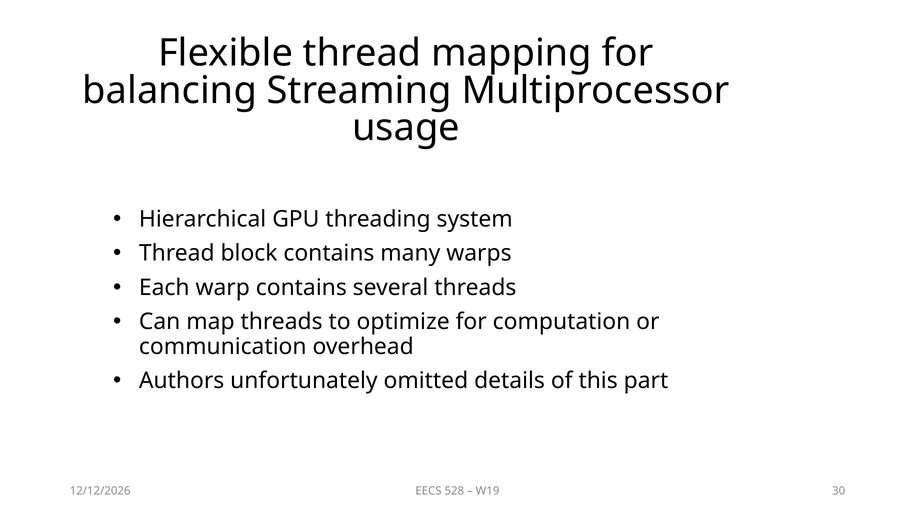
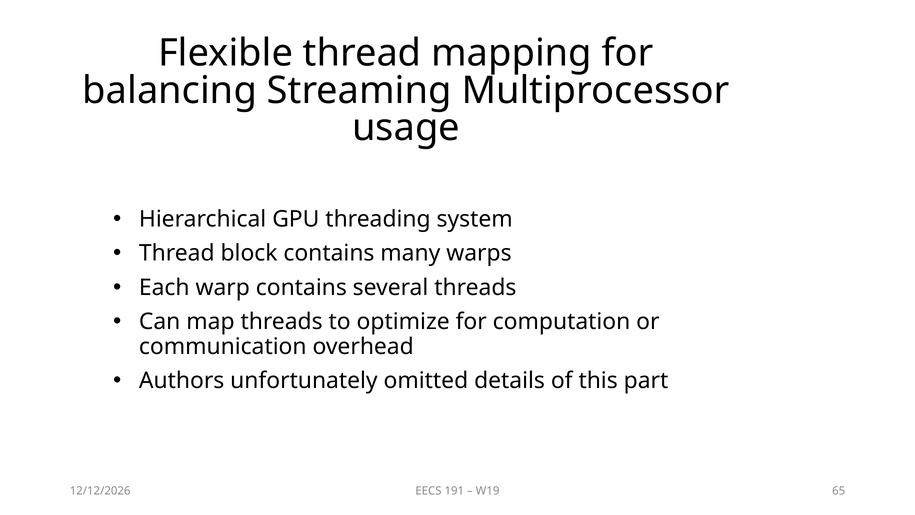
528: 528 -> 191 (454, 491)
30: 30 -> 65 (839, 491)
